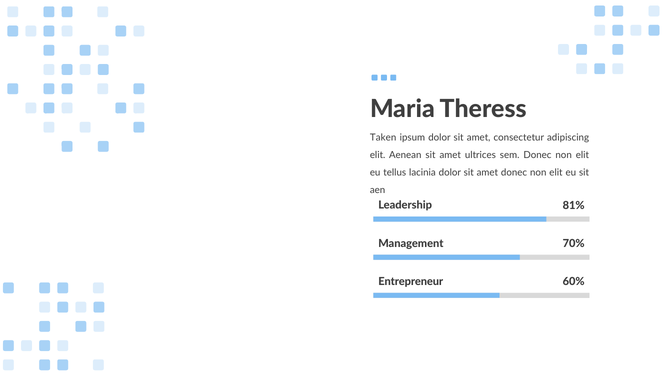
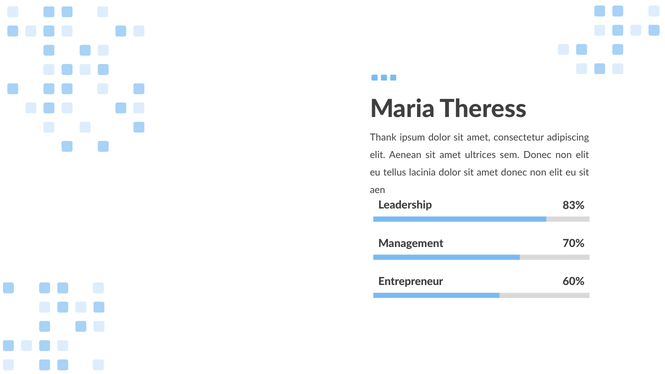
Taken: Taken -> Thank (383, 138)
81%: 81% -> 83% (574, 205)
